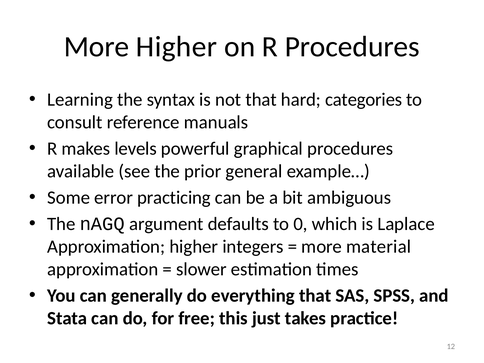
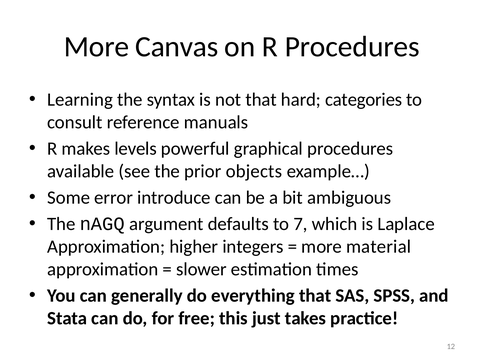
More Higher: Higher -> Canvas (177, 47)
general: general -> objects (254, 171)
practicing: practicing -> introduce (174, 198)
0: 0 -> 7 (301, 224)
